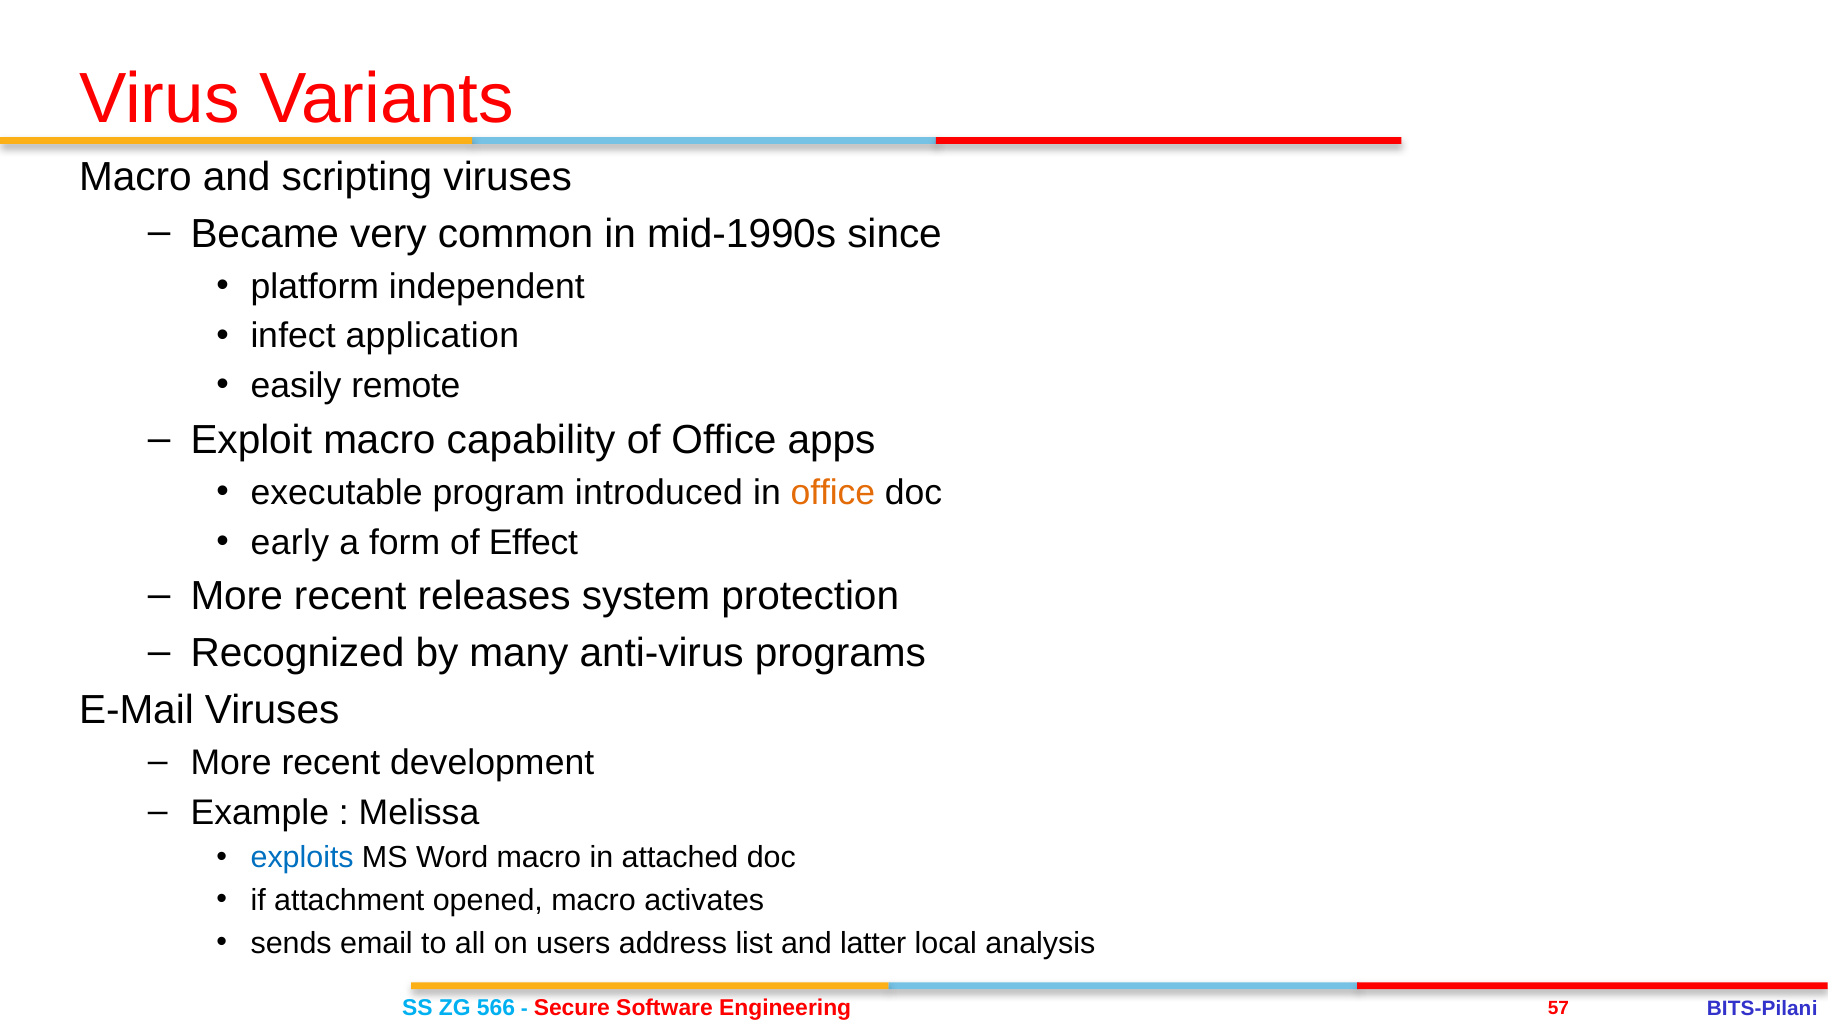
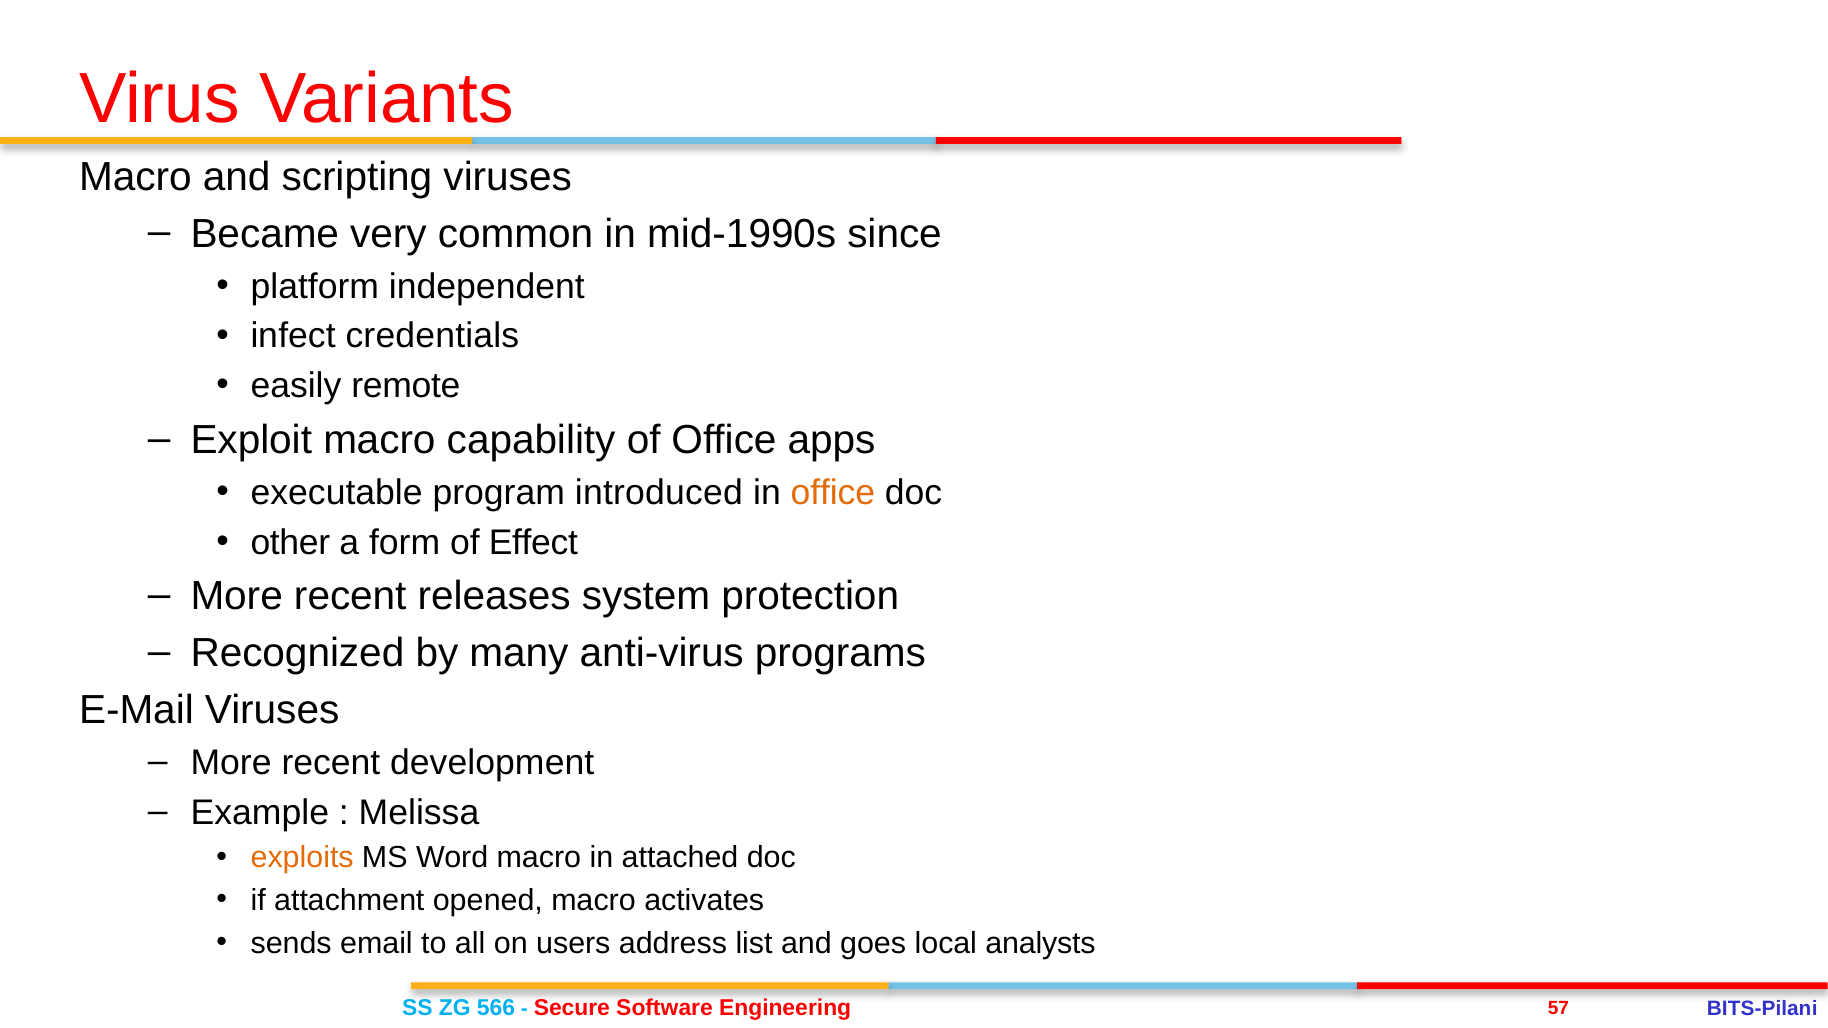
application: application -> credentials (432, 336)
early: early -> other (290, 542)
exploits colour: blue -> orange (302, 858)
latter: latter -> goes (873, 943)
analysis: analysis -> analysts (1041, 943)
